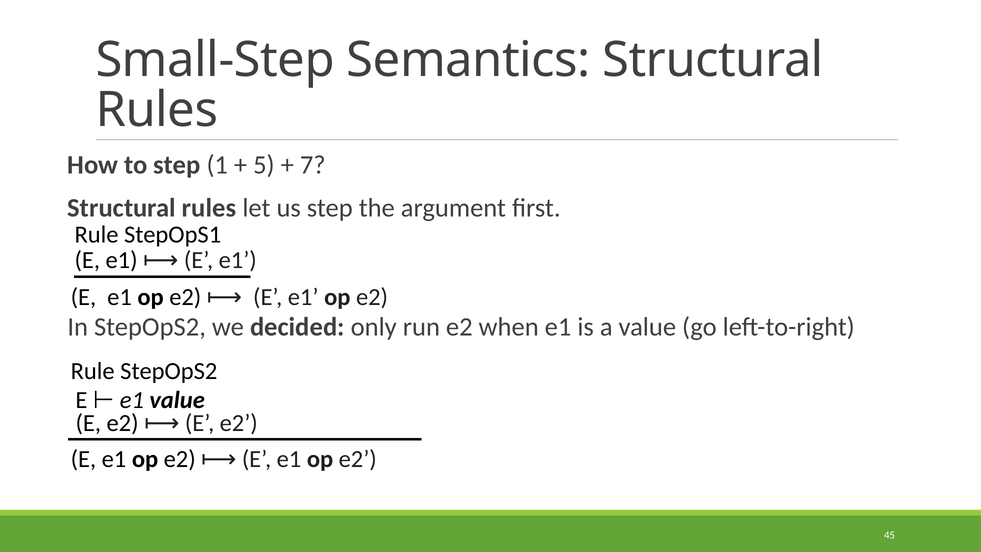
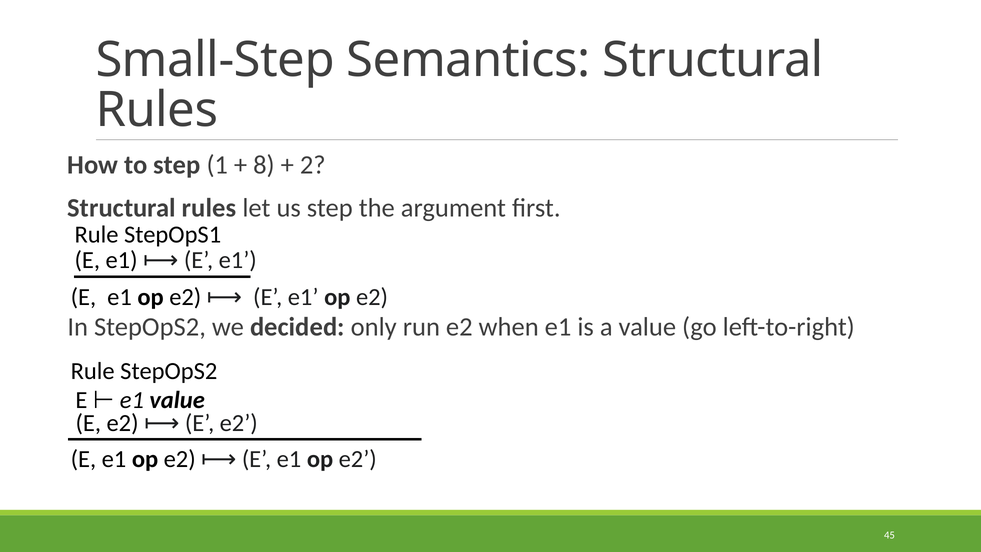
5: 5 -> 8 (264, 165)
7: 7 -> 2 (313, 165)
